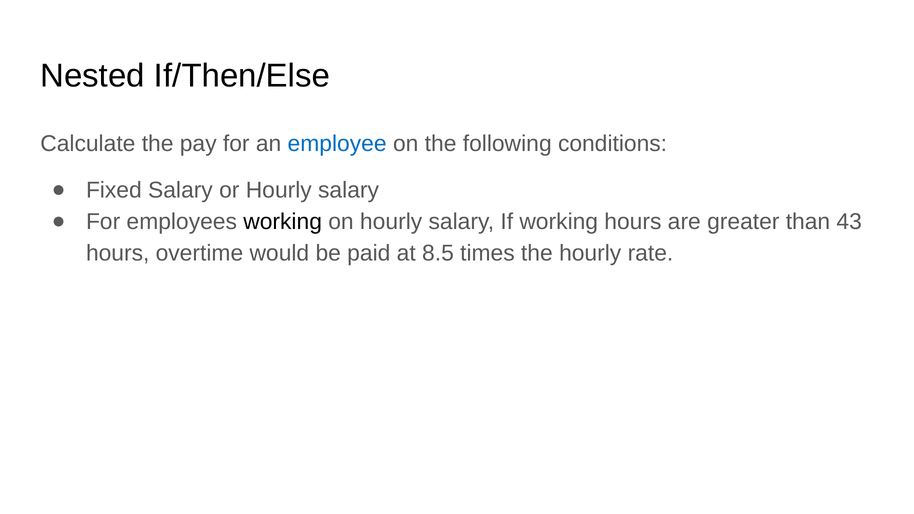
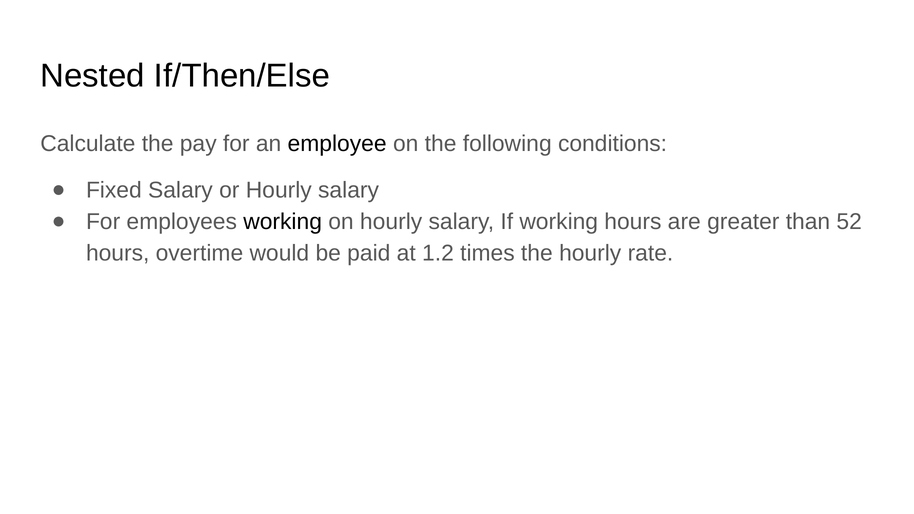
employee colour: blue -> black (337, 144)
43: 43 -> 52 (849, 222)
8.5: 8.5 -> 1.2 (438, 254)
